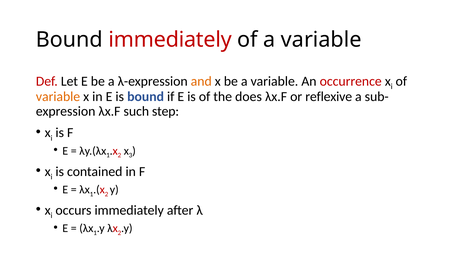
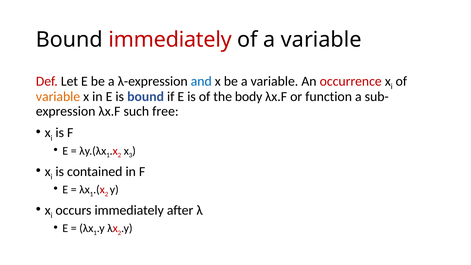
and colour: orange -> blue (201, 81)
does: does -> body (249, 97)
reflexive: reflexive -> function (329, 97)
step: step -> free (165, 111)
